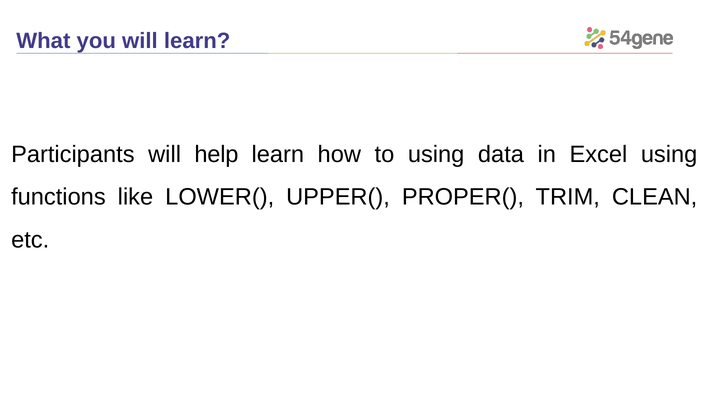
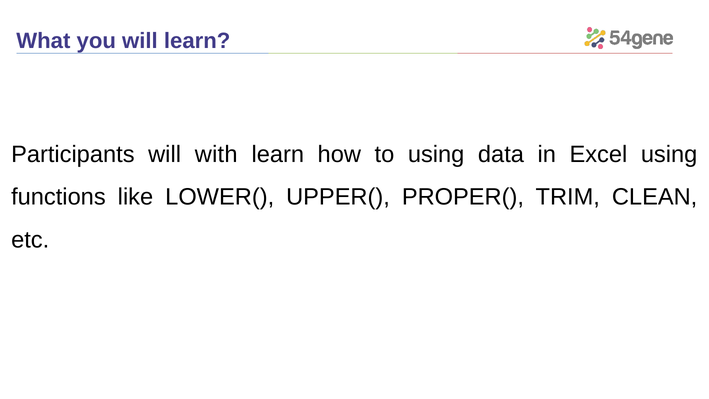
help: help -> with (216, 155)
